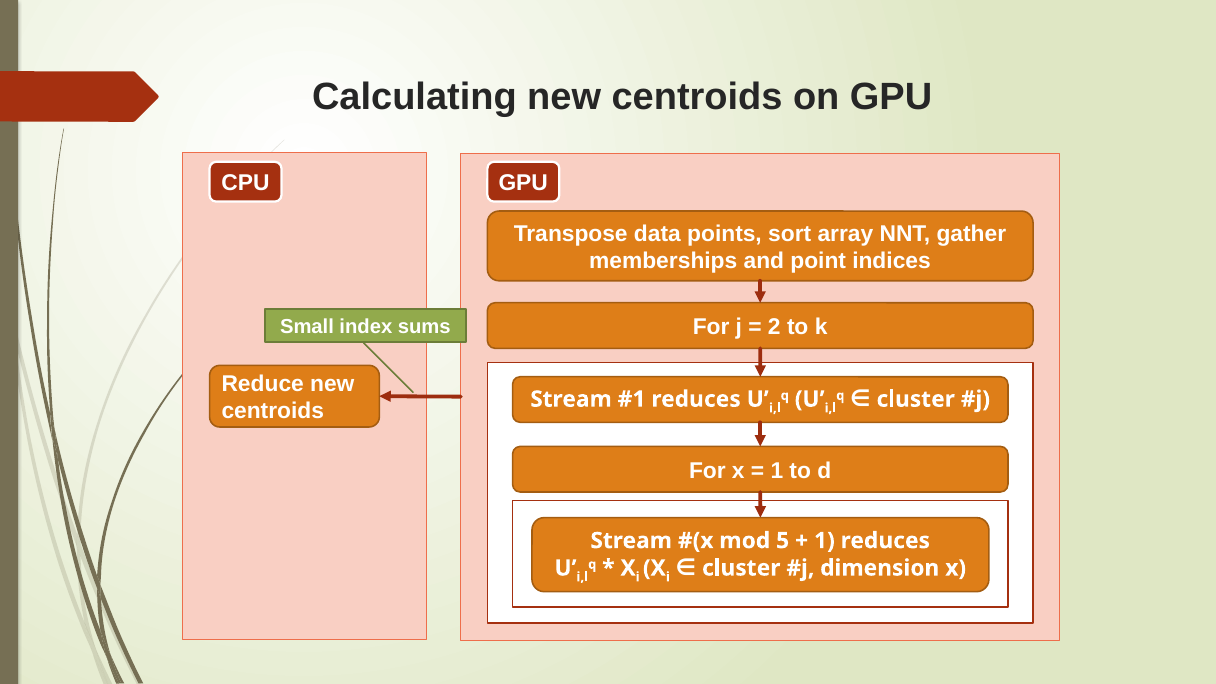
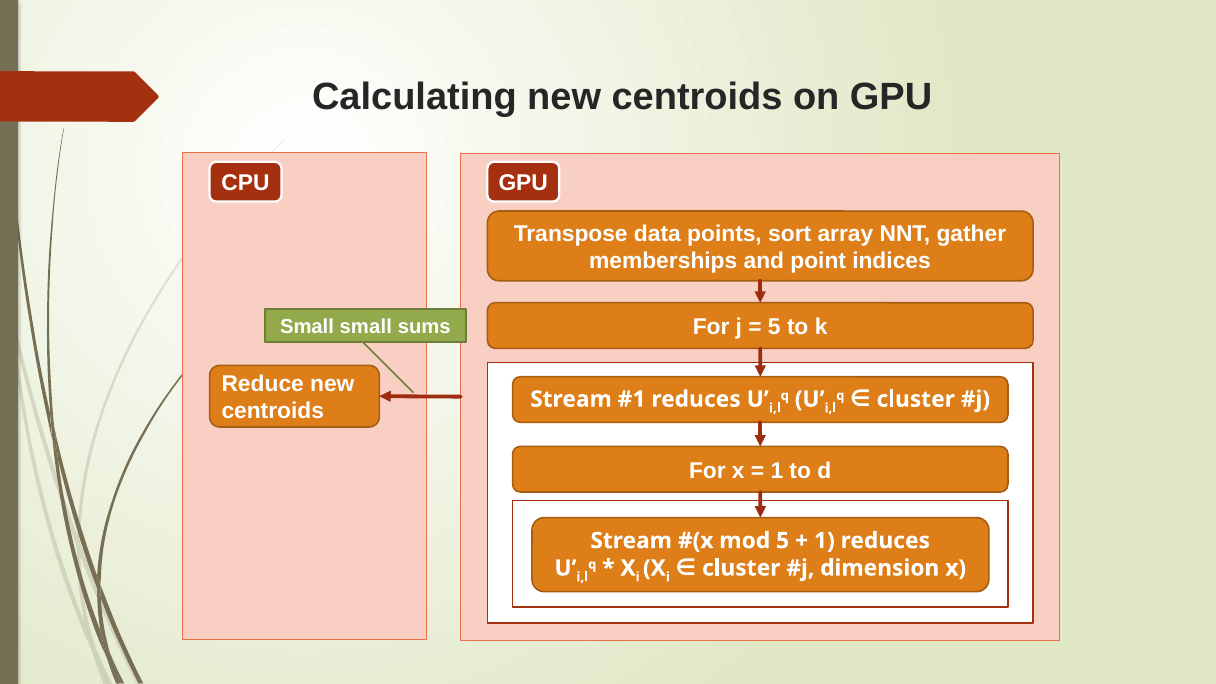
2: 2 -> 5 (774, 327)
Small index: index -> small (366, 327)
